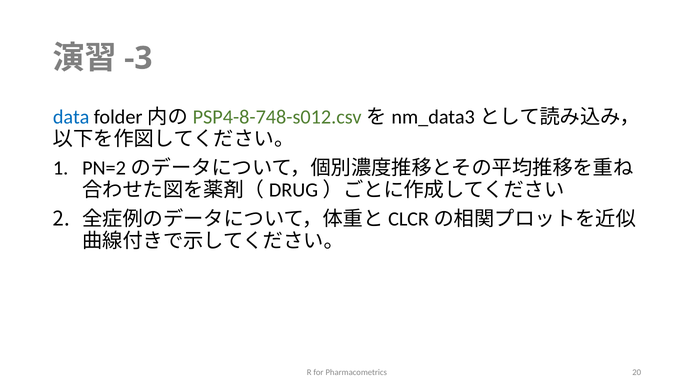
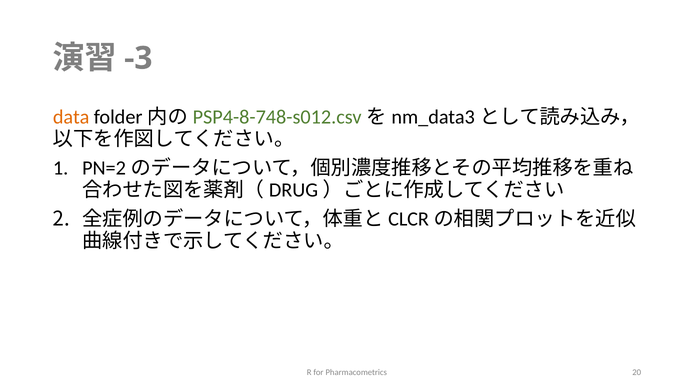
data colour: blue -> orange (71, 117)
